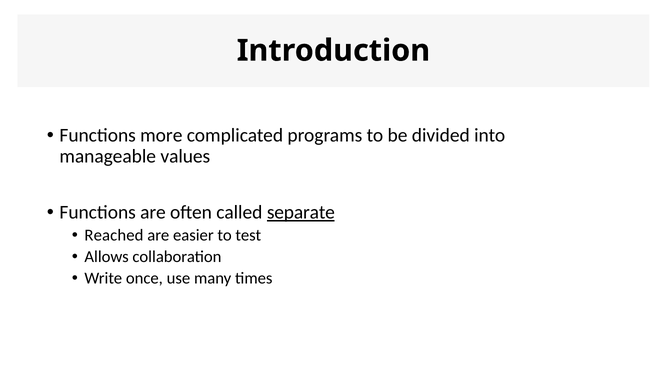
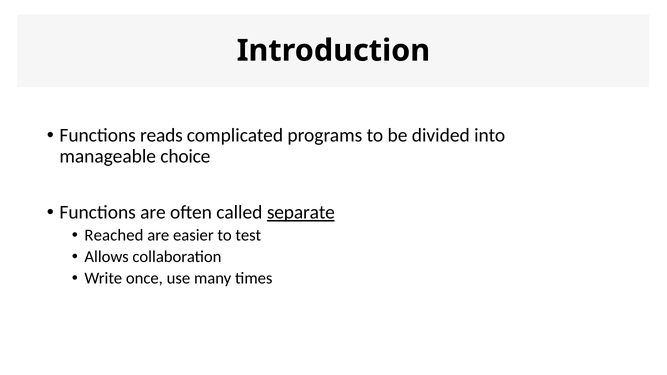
more: more -> reads (161, 136)
values: values -> choice (185, 157)
